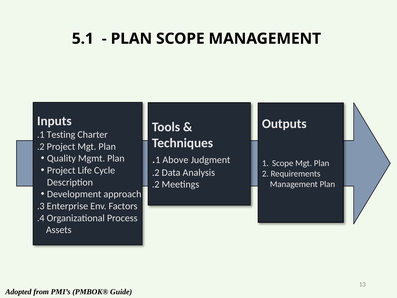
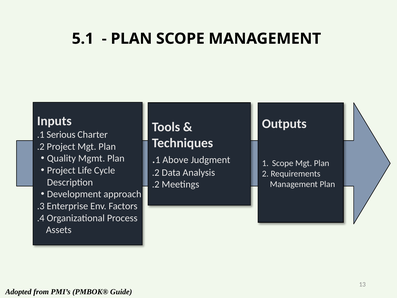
Testing: Testing -> Serious (61, 134)
